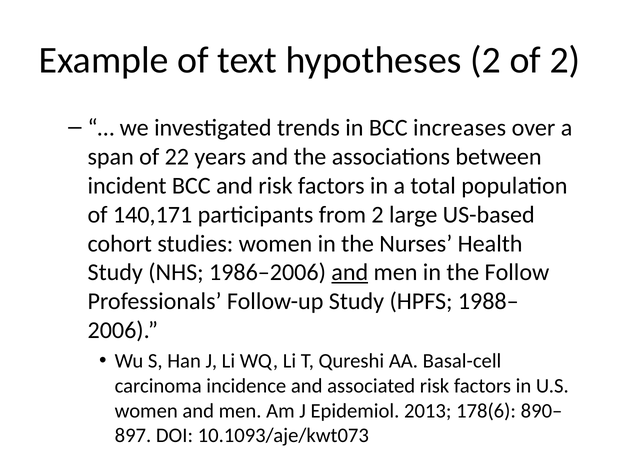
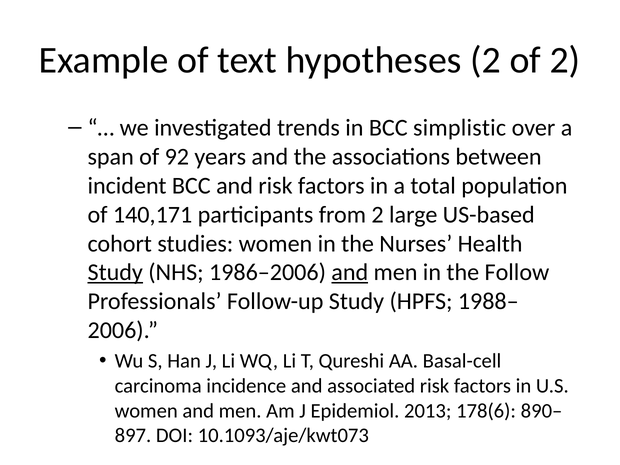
increases: increases -> simplistic (460, 128)
22: 22 -> 92 (177, 157)
Study underline: none -> present (115, 273)
